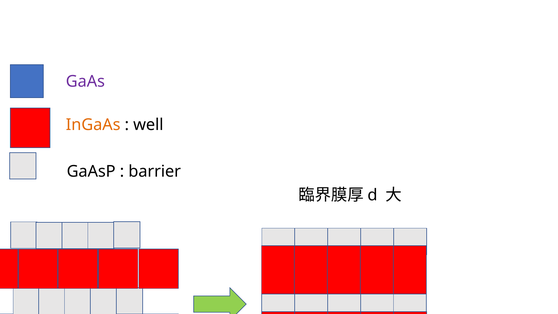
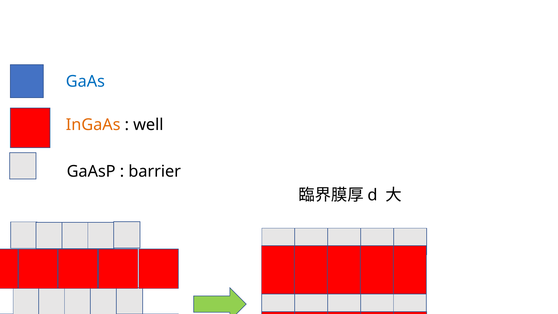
GaAs colour: purple -> blue (85, 81)
